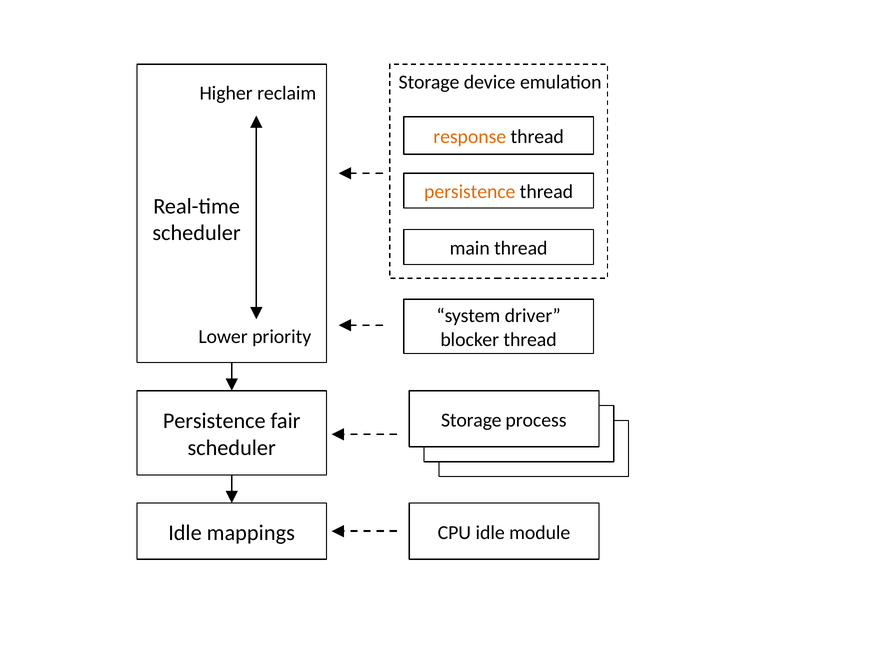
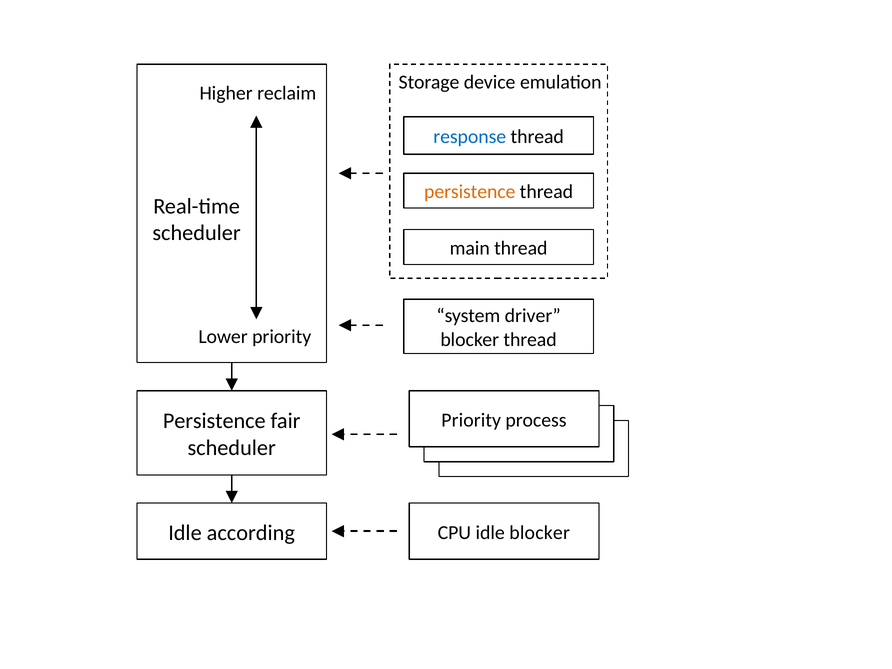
response colour: orange -> blue (470, 137)
Storage: Storage -> Priority (471, 420)
mappings: mappings -> according (251, 533)
idle module: module -> blocker (540, 533)
